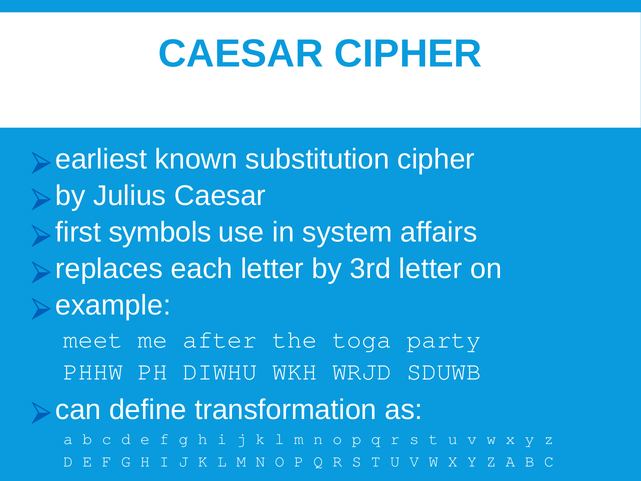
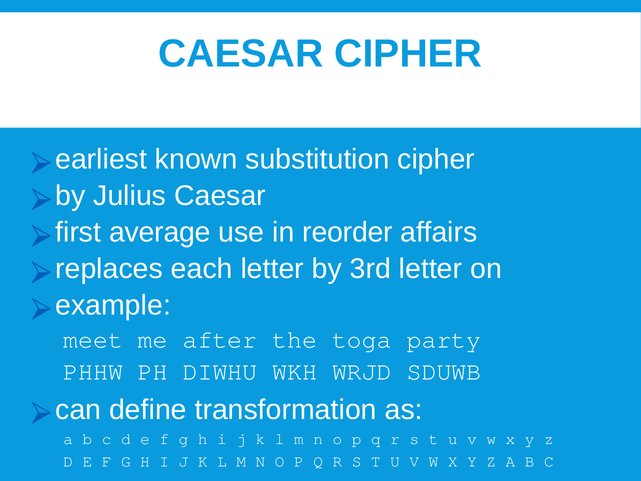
symbols: symbols -> average (160, 232)
system: system -> reorder (348, 232)
